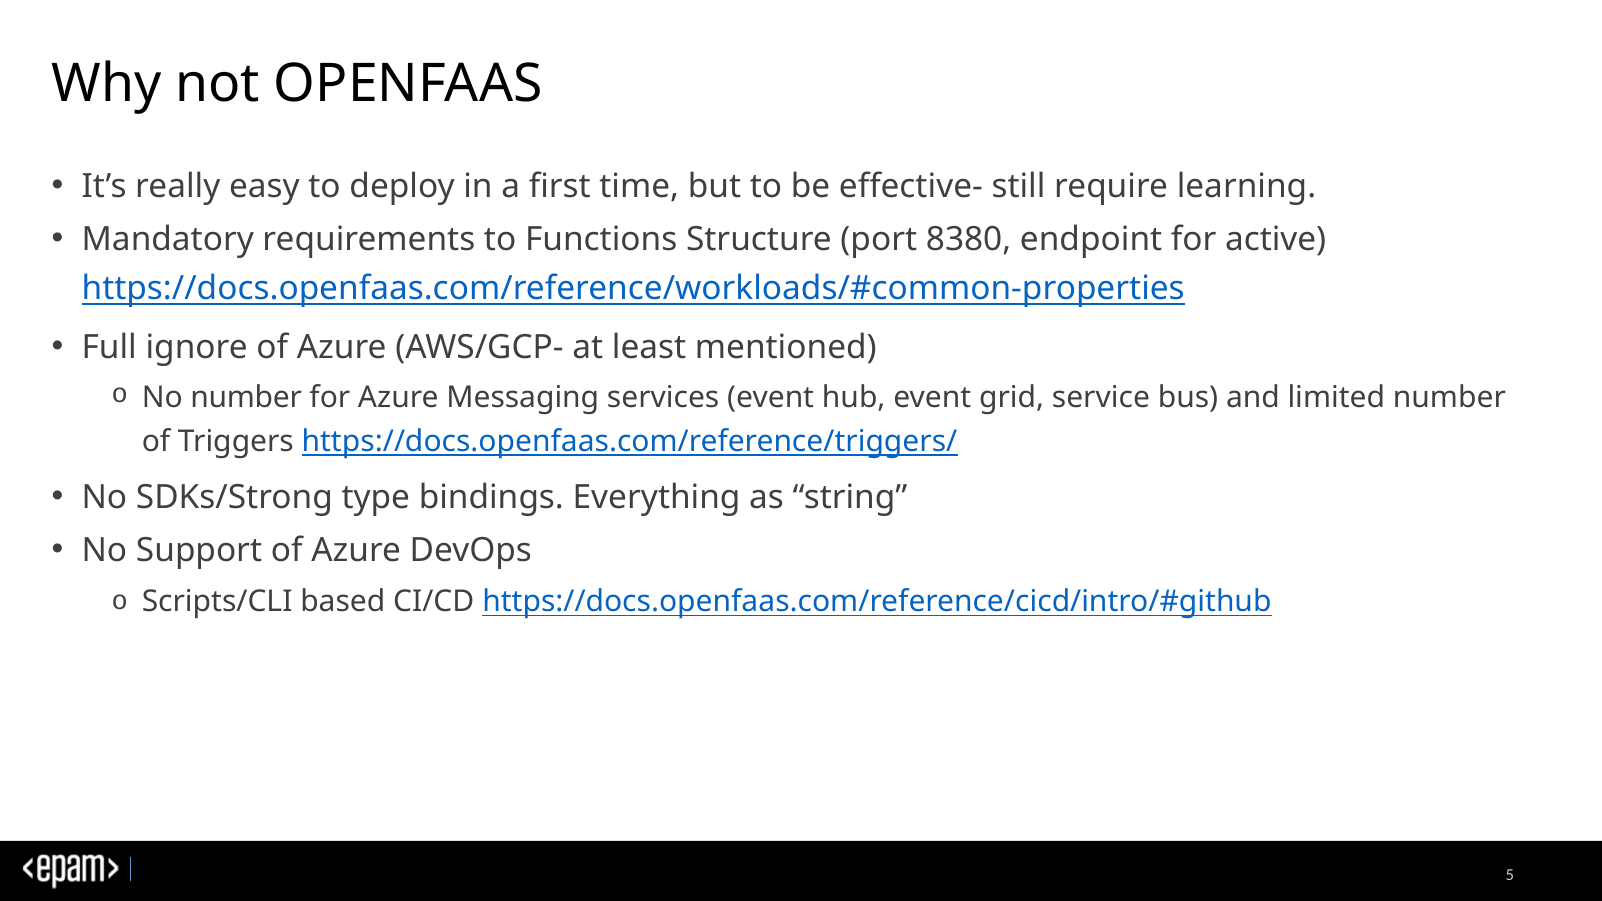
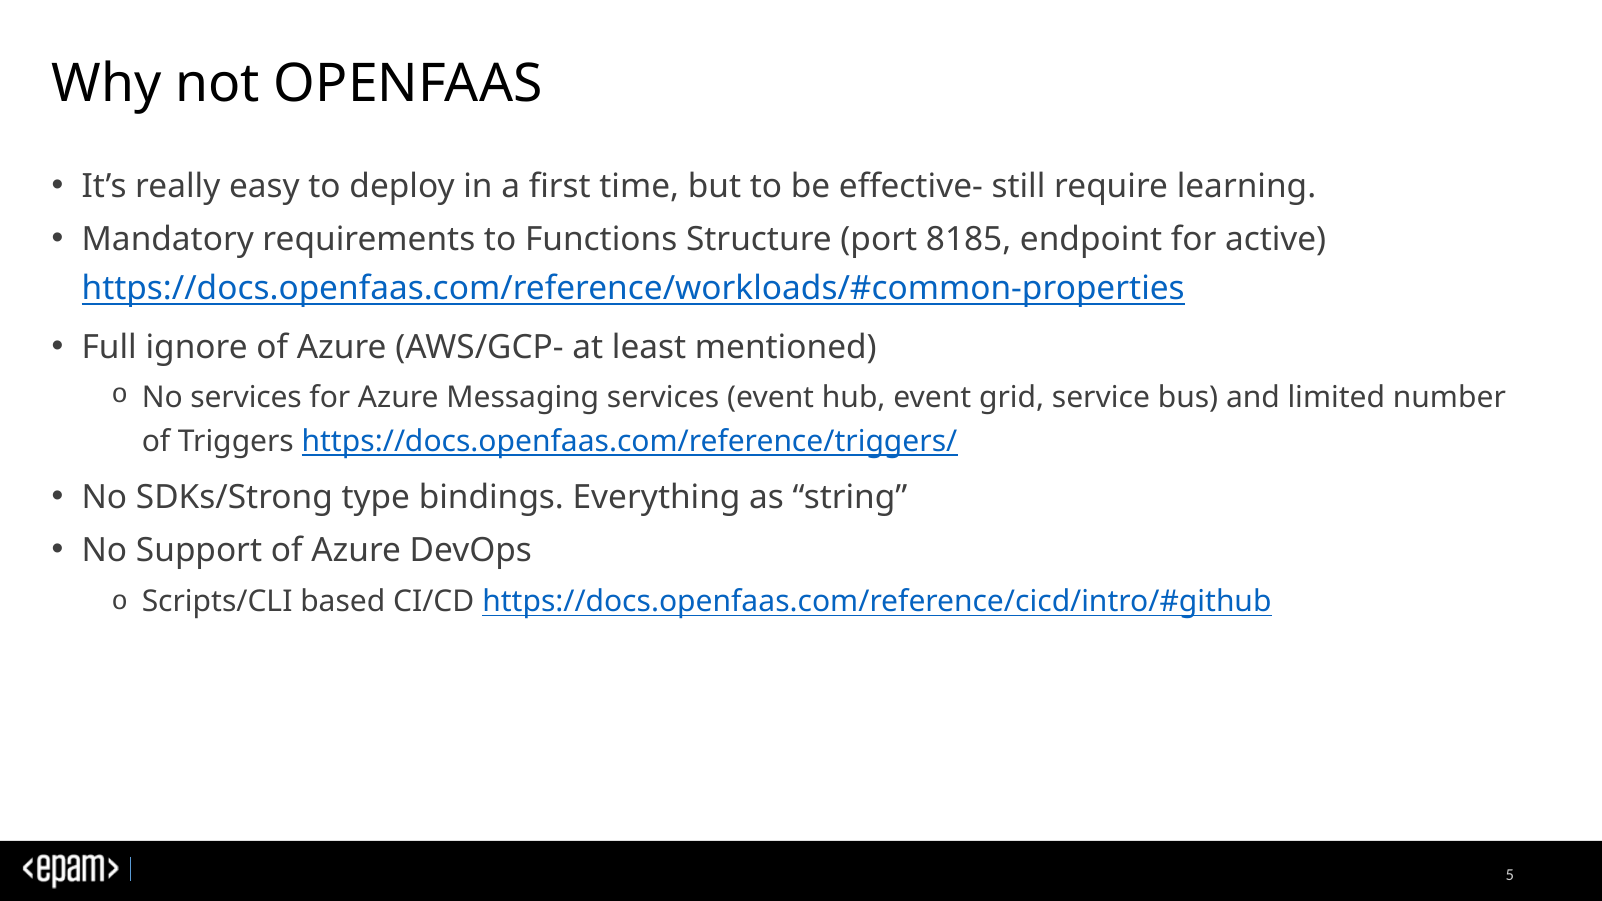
8380: 8380 -> 8185 (969, 240)
No number: number -> services (246, 398)
